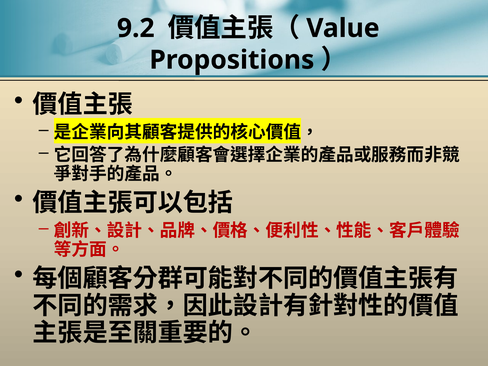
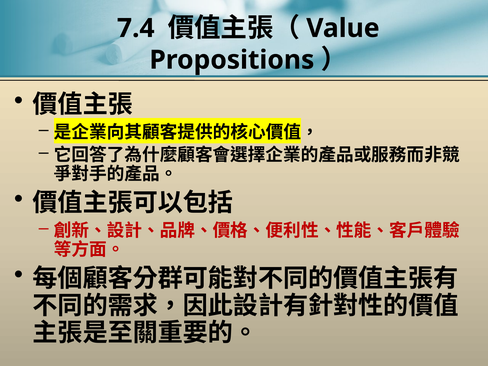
9.2: 9.2 -> 7.4 (136, 28)
